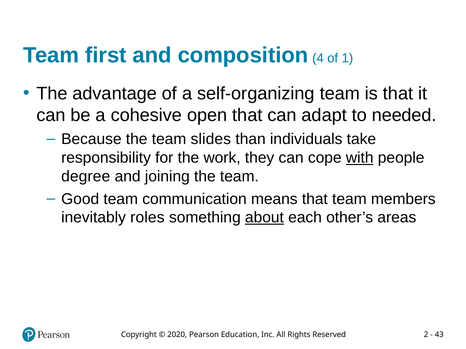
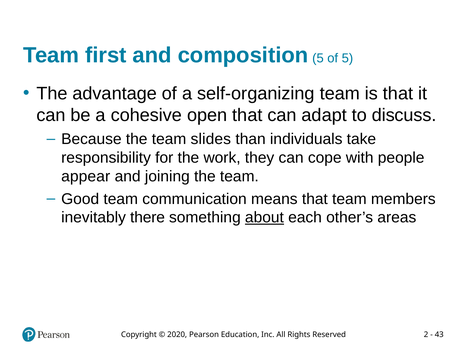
composition 4: 4 -> 5 (318, 58)
of 1: 1 -> 5 (347, 58)
needed: needed -> discuss (404, 115)
with underline: present -> none (360, 158)
degree: degree -> appear (86, 177)
roles: roles -> there (148, 218)
